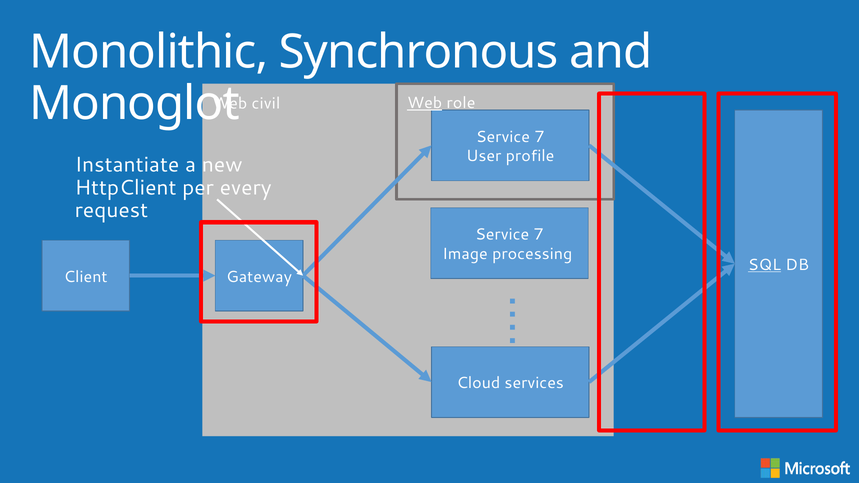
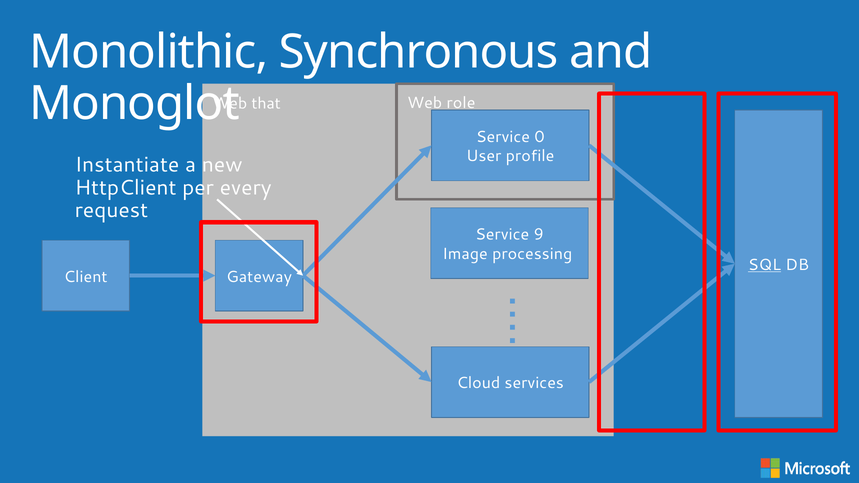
Web underline: present -> none (425, 103)
civil: civil -> that (266, 103)
7: 7 -> 0 (539, 137)
7: 7 -> 9 (539, 235)
